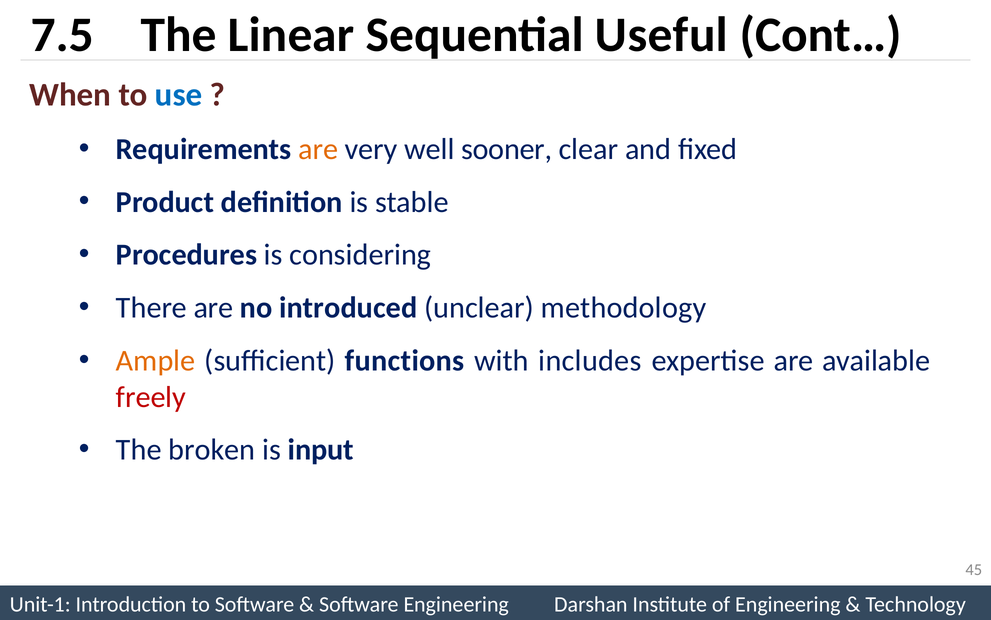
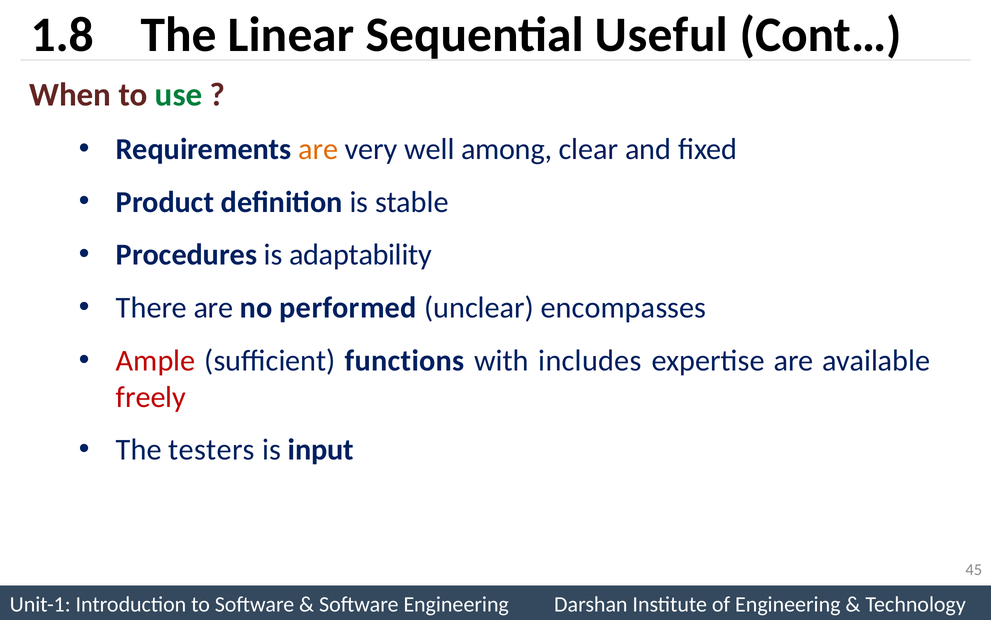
7.5: 7.5 -> 1.8 (62, 35)
use colour: blue -> green (179, 95)
sooner: sooner -> among (507, 149)
considering: considering -> adaptability (360, 255)
introduced: introduced -> performed (348, 308)
methodology: methodology -> encompasses (624, 308)
Ample colour: orange -> red (156, 360)
broken: broken -> testers (212, 450)
